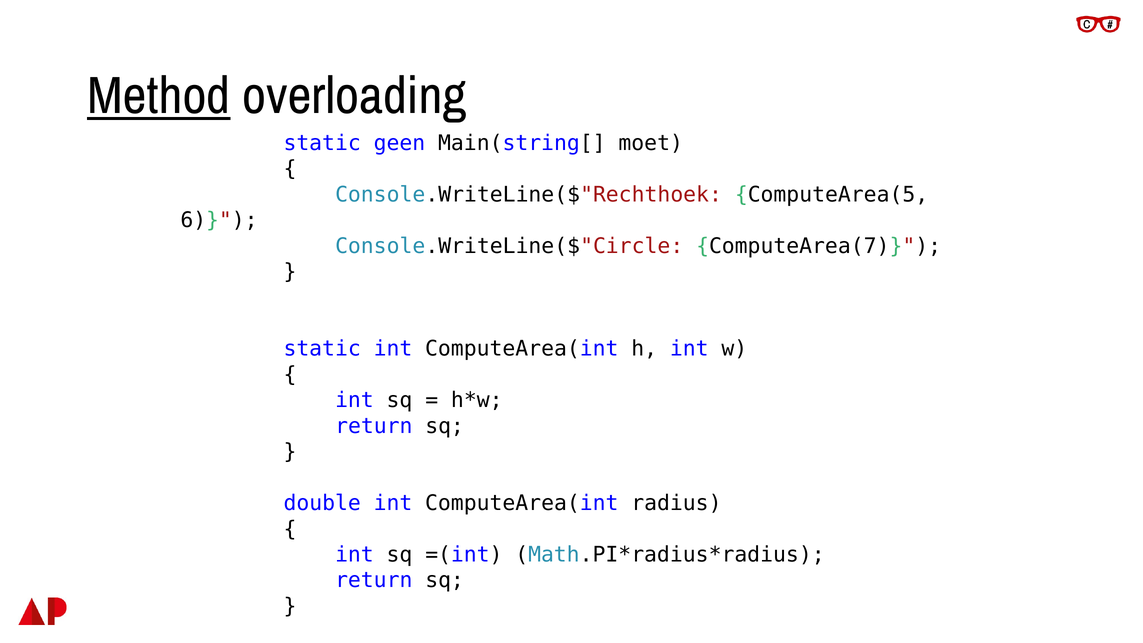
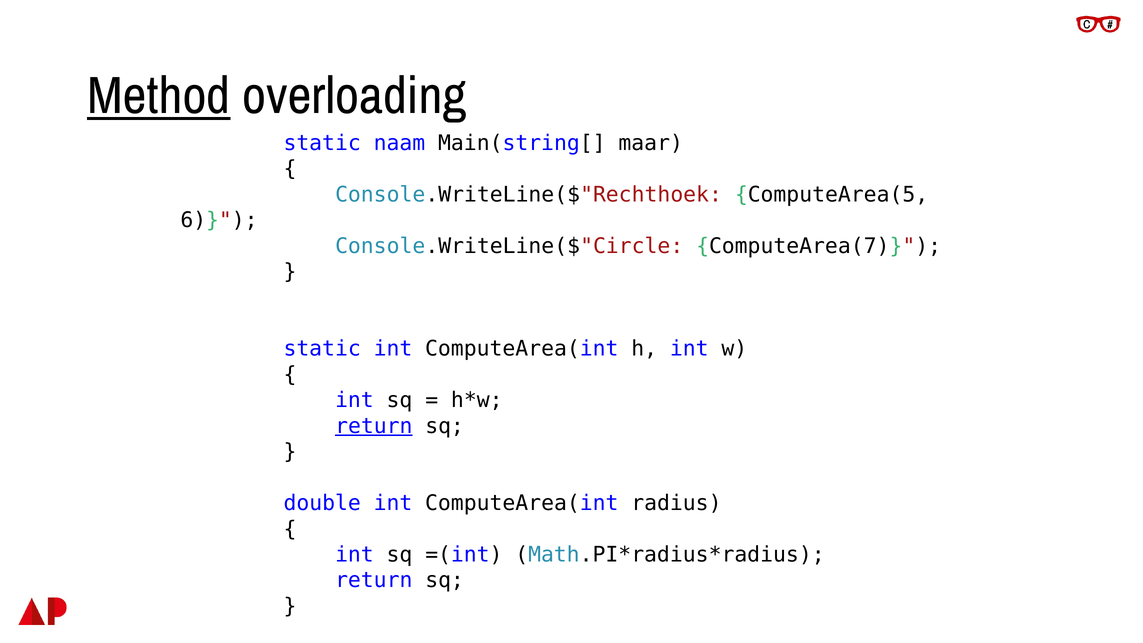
geen: geen -> naam (399, 143)
moet: moet -> maar (651, 143)
return underline: none -> present (374, 426)
